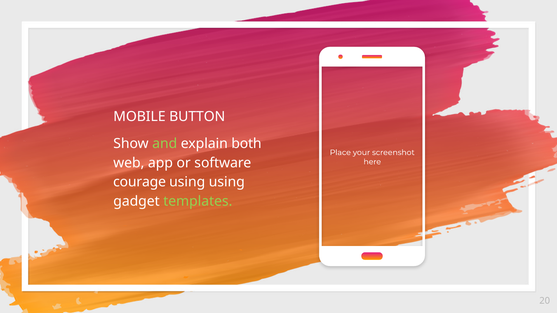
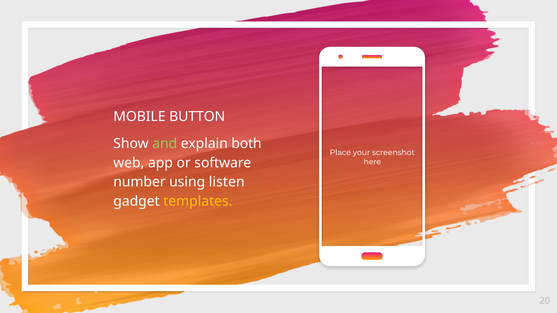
courage: courage -> number (139, 182)
using using: using -> listen (227, 182)
templates colour: light green -> yellow (198, 201)
